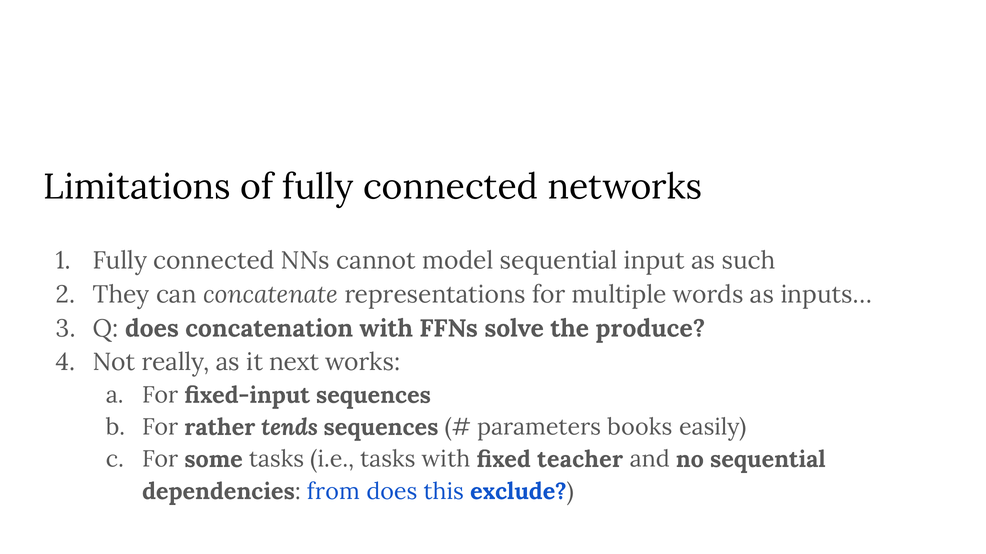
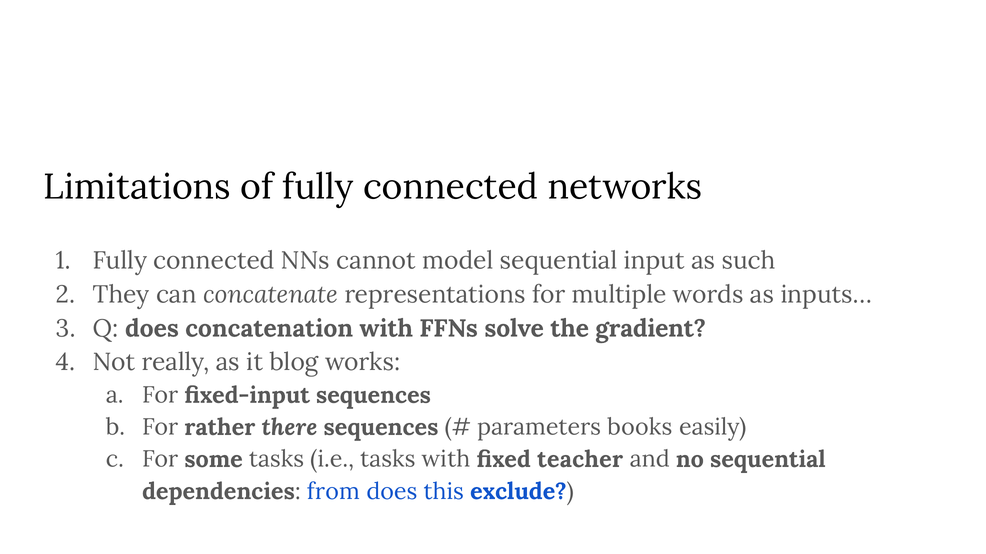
produce: produce -> gradient (651, 329)
next: next -> blog (294, 363)
tends: tends -> there (289, 428)
